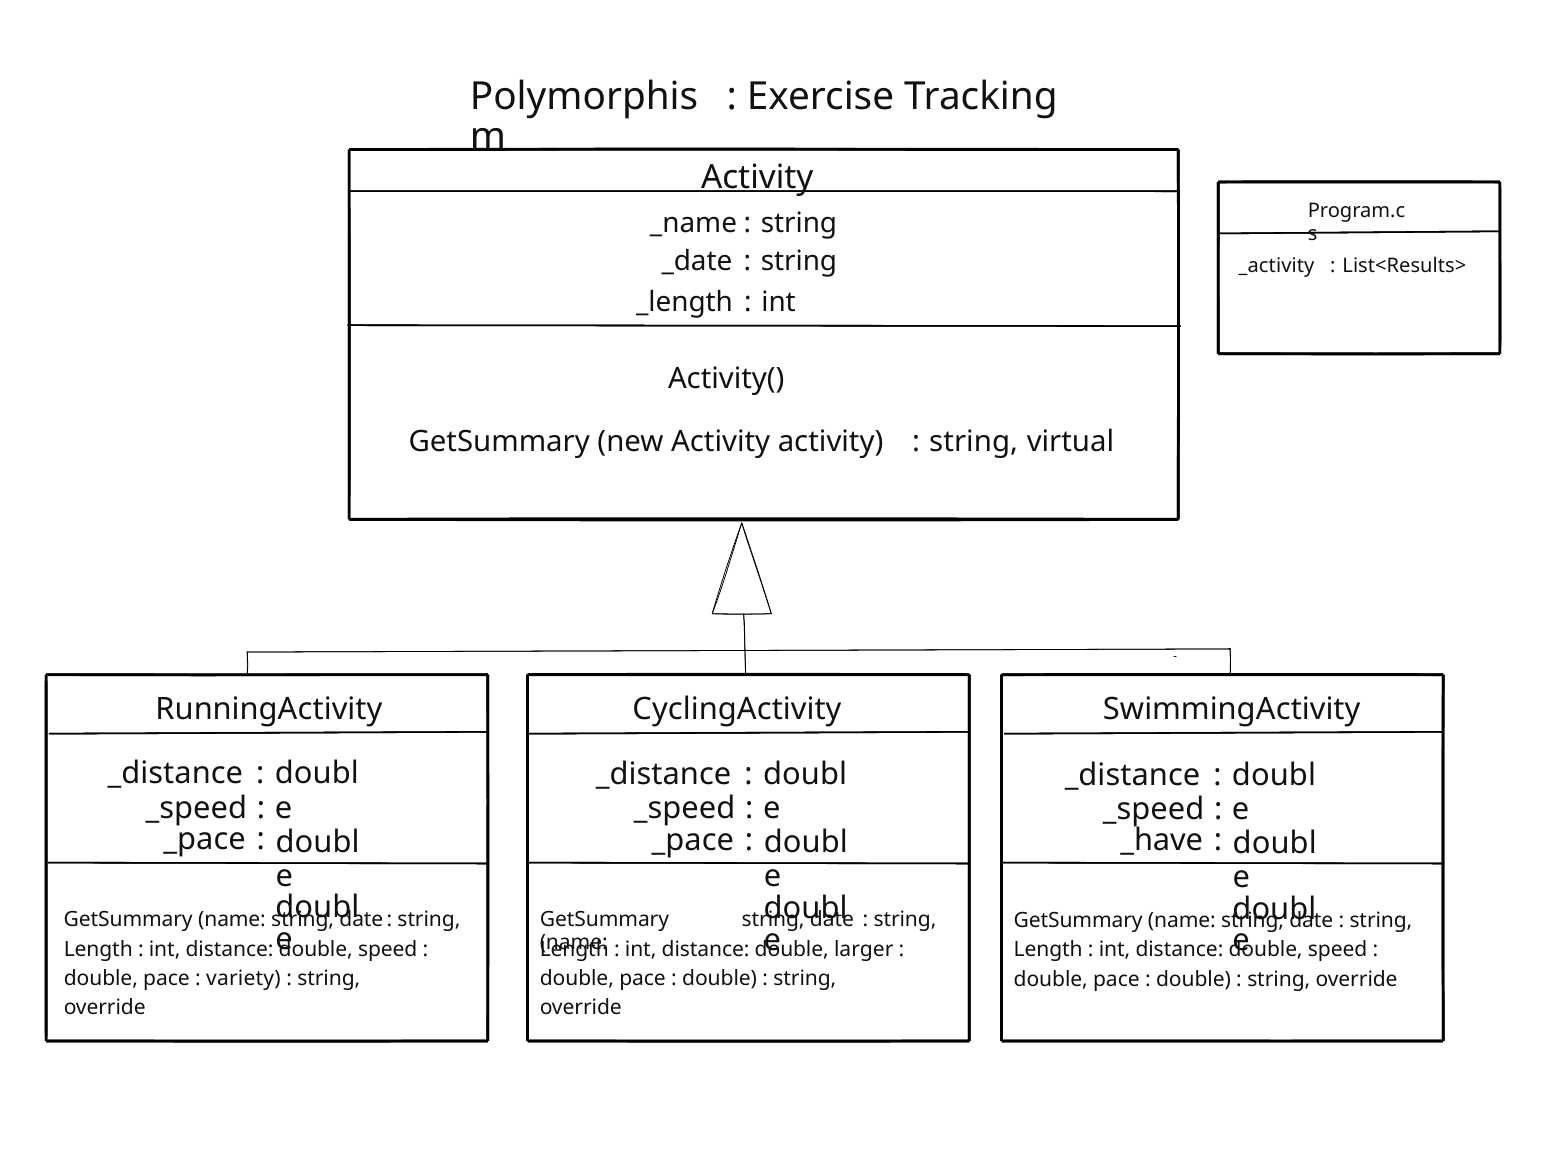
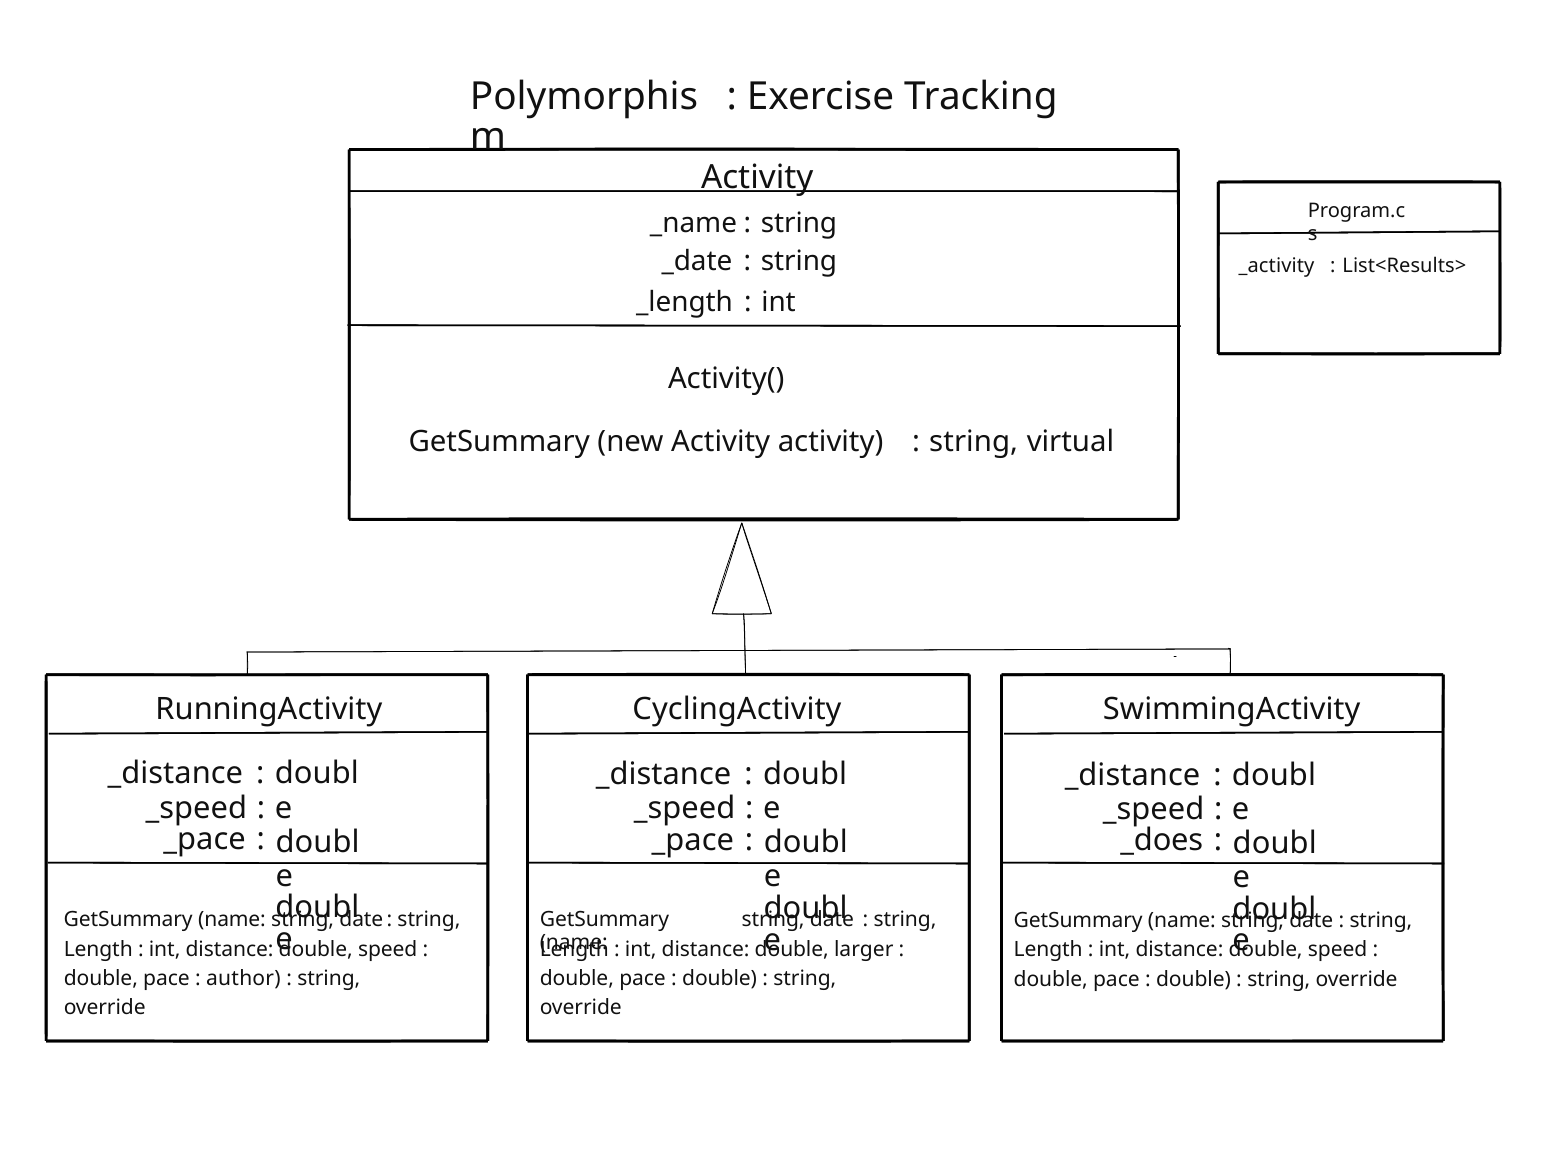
_have: _have -> _does (1162, 841)
variety: variety -> author (243, 979)
